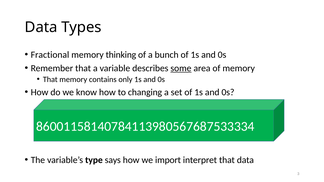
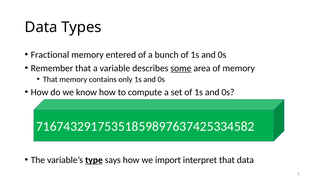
thinking: thinking -> entered (121, 55)
changing: changing -> compute (145, 92)
86001158140784113980567687533334: 86001158140784113980567687533334 -> 71674329175351859897637425334582 (145, 127)
type underline: none -> present (94, 160)
